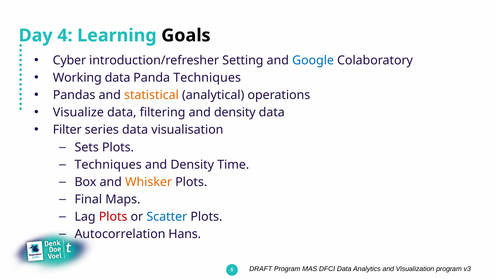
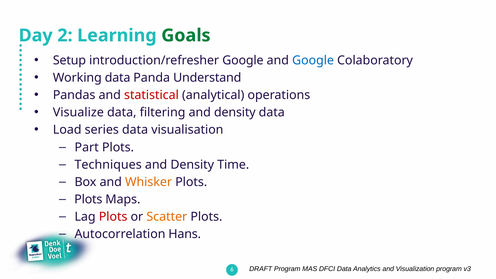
4: 4 -> 2 (65, 35)
Goals colour: black -> green (186, 35)
Cyber: Cyber -> Setup (69, 60)
introduction/refresher Setting: Setting -> Google (243, 60)
Panda Techniques: Techniques -> Understand (207, 78)
statistical colour: orange -> red (151, 95)
Filter: Filter -> Load (67, 130)
Sets: Sets -> Part (87, 147)
Final: Final -> Plots (88, 199)
Scatter colour: blue -> orange (167, 217)
